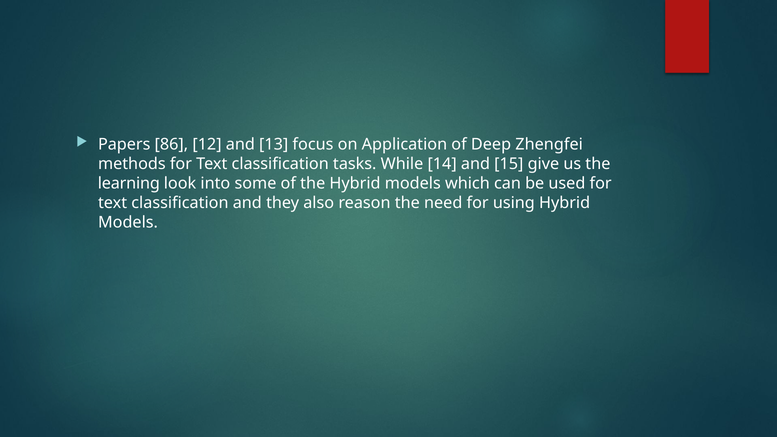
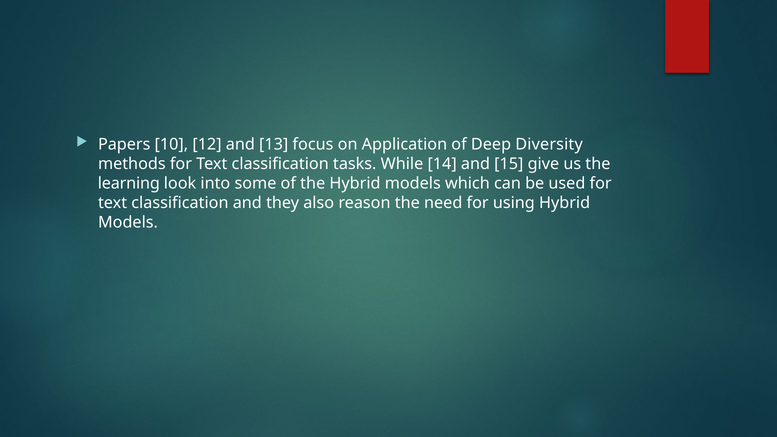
86: 86 -> 10 (171, 145)
Zhengfei: Zhengfei -> Diversity (549, 145)
